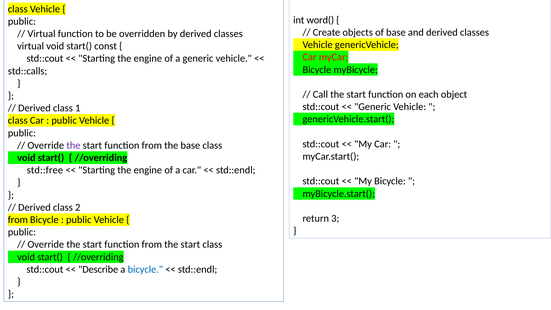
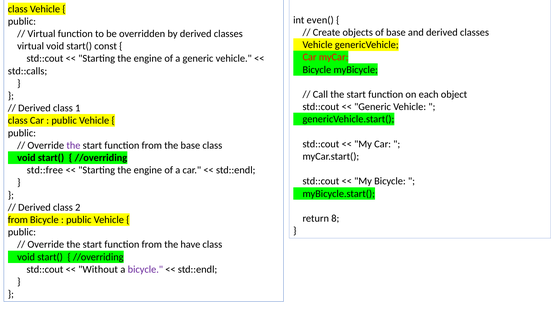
word(: word( -> even( (320, 20)
3: 3 -> 8 (335, 218)
from the start: start -> have (190, 244)
Describe: Describe -> Without (98, 269)
bicycle colour: blue -> purple (145, 269)
